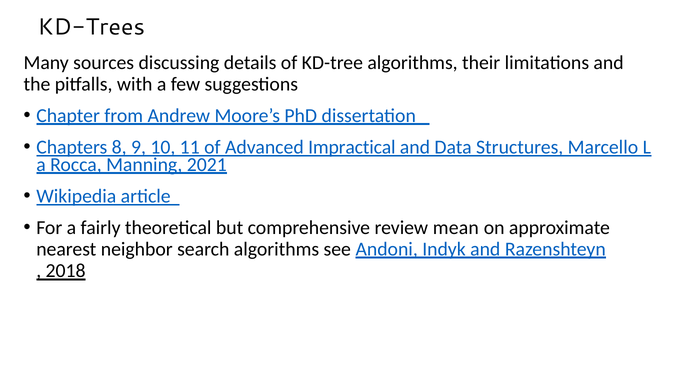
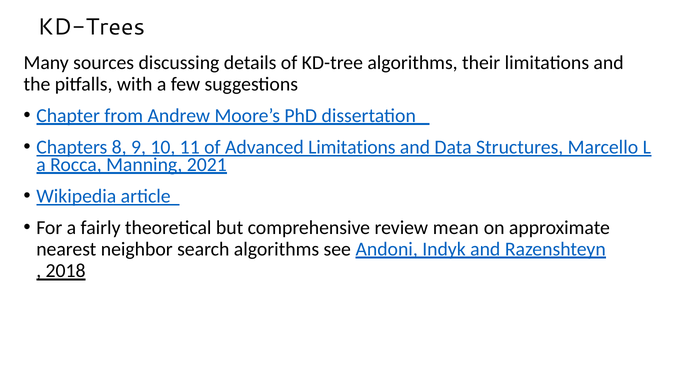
Advanced Impractical: Impractical -> Limitations (352, 147)
